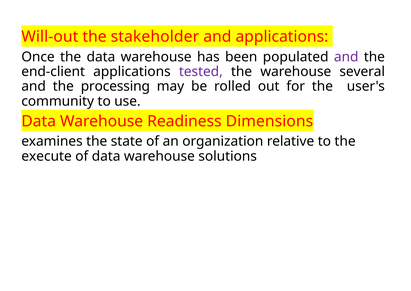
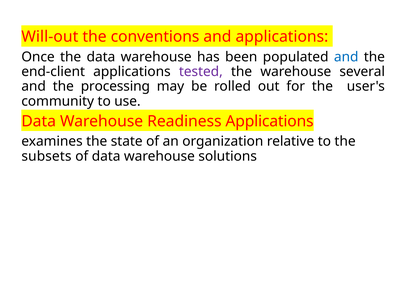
stakeholder: stakeholder -> conventions (155, 37)
and colour: purple -> blue (346, 57)
Readiness Dimensions: Dimensions -> Applications (270, 121)
execute: execute -> subsets (46, 156)
